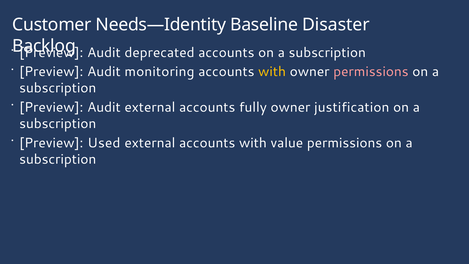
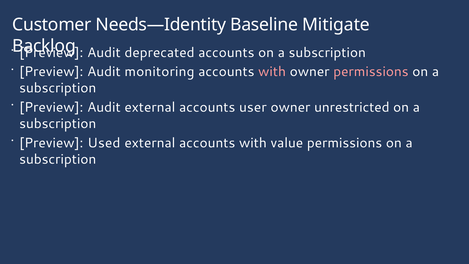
Disaster: Disaster -> Mitigate (336, 25)
with colour: yellow -> pink (272, 72)
fully: fully -> user (253, 107)
justification: justification -> unrestricted (352, 107)
